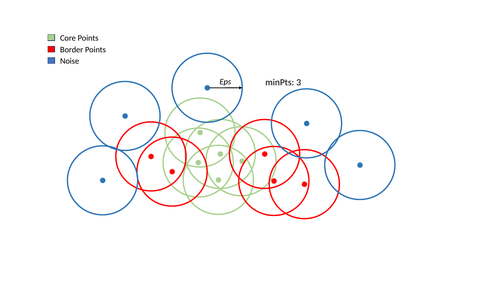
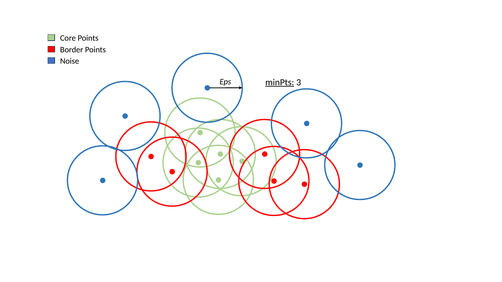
minPts underline: none -> present (280, 82)
